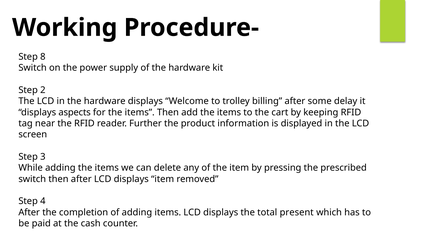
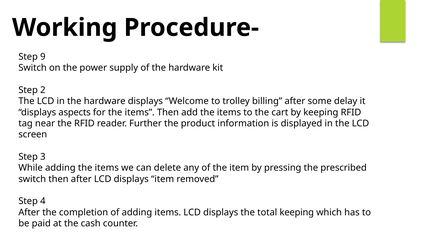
8: 8 -> 9 (43, 57)
total present: present -> keeping (297, 212)
